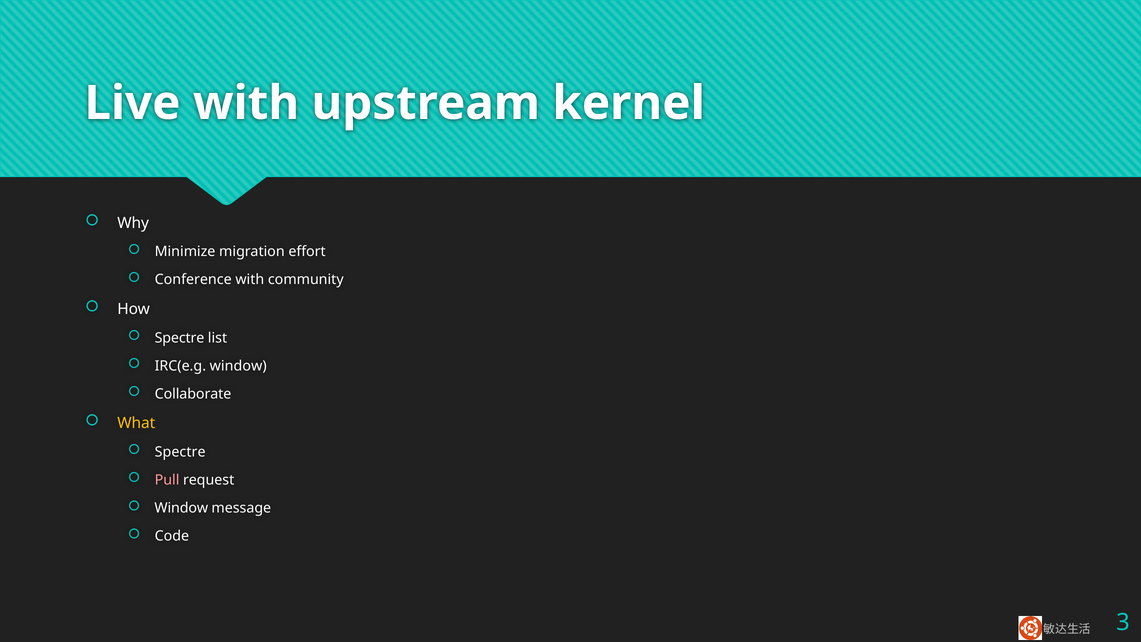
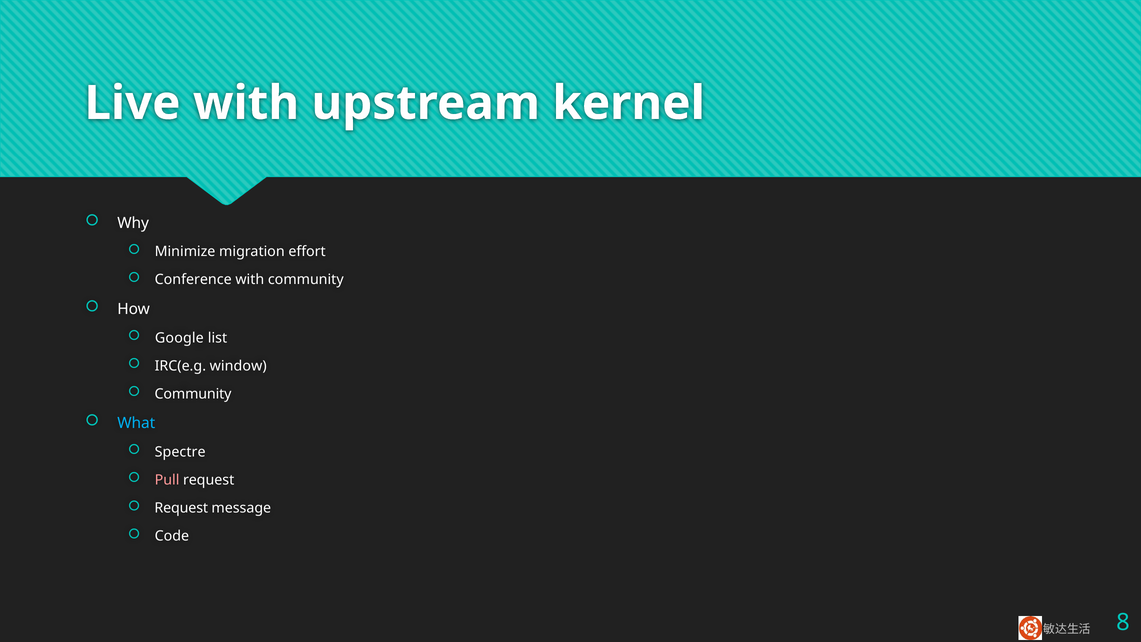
Spectre: Spectre -> Google (179, 338)
Collaborate: Collaborate -> Community (193, 394)
What colour: yellow -> light blue (136, 423)
Window: Window -> Request (181, 508)
3: 3 -> 8 (1123, 622)
